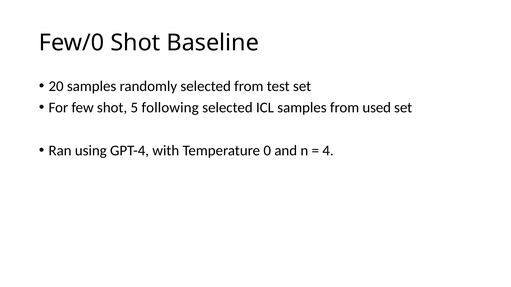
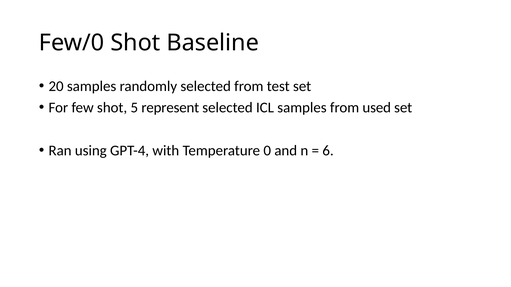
following: following -> represent (170, 108)
4: 4 -> 6 (328, 151)
